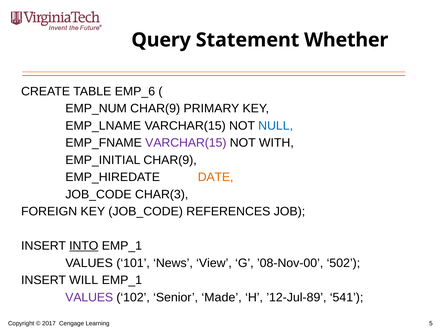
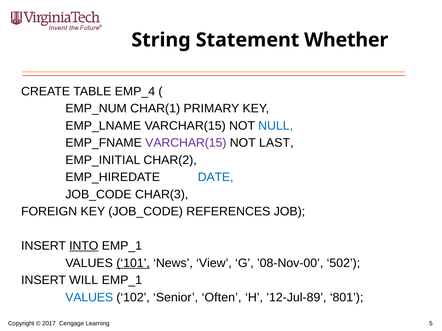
Query: Query -> String (161, 40)
EMP_6: EMP_6 -> EMP_4 (135, 91)
EMP_NUM CHAR(9: CHAR(9 -> CHAR(1 (155, 109)
WITH: WITH -> LAST (276, 143)
EMP_INITIAL CHAR(9: CHAR(9 -> CHAR(2 (170, 160)
DATE colour: orange -> blue (216, 177)
101 underline: none -> present (133, 263)
VALUES colour: purple -> blue (89, 298)
Made: Made -> Often (222, 298)
541: 541 -> 801 (347, 298)
